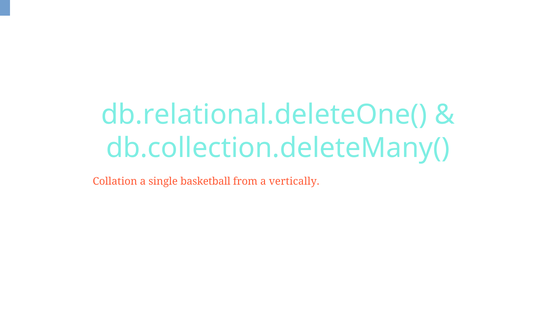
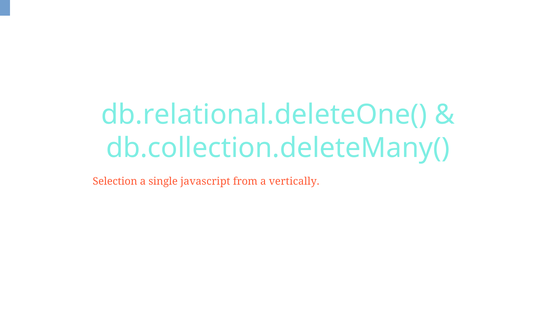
Collation: Collation -> Selection (115, 181)
basketball: basketball -> javascript (205, 181)
